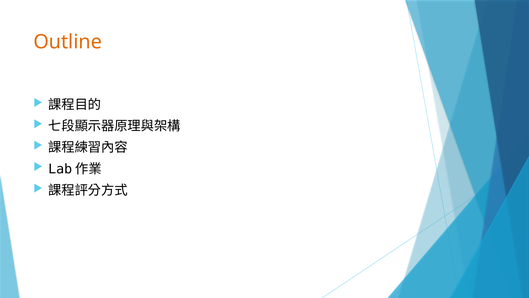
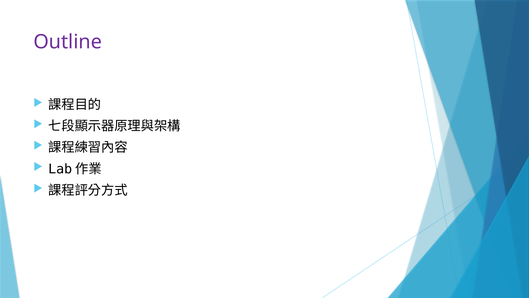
Outline colour: orange -> purple (68, 42)
